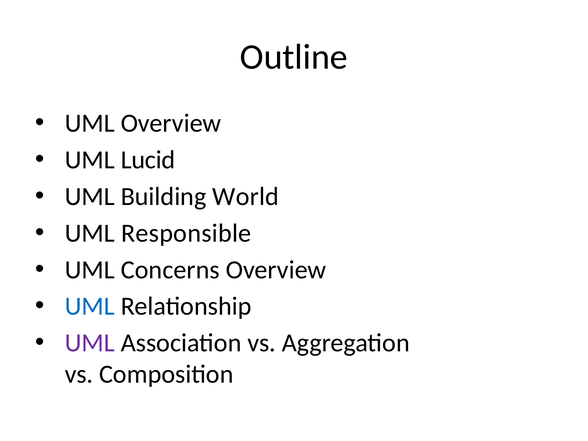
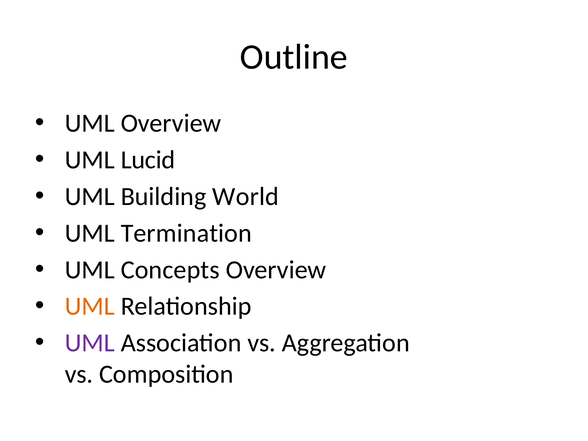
Responsible: Responsible -> Termination (186, 233)
Concerns: Concerns -> Concepts (170, 270)
UML colour: blue -> orange (90, 306)
